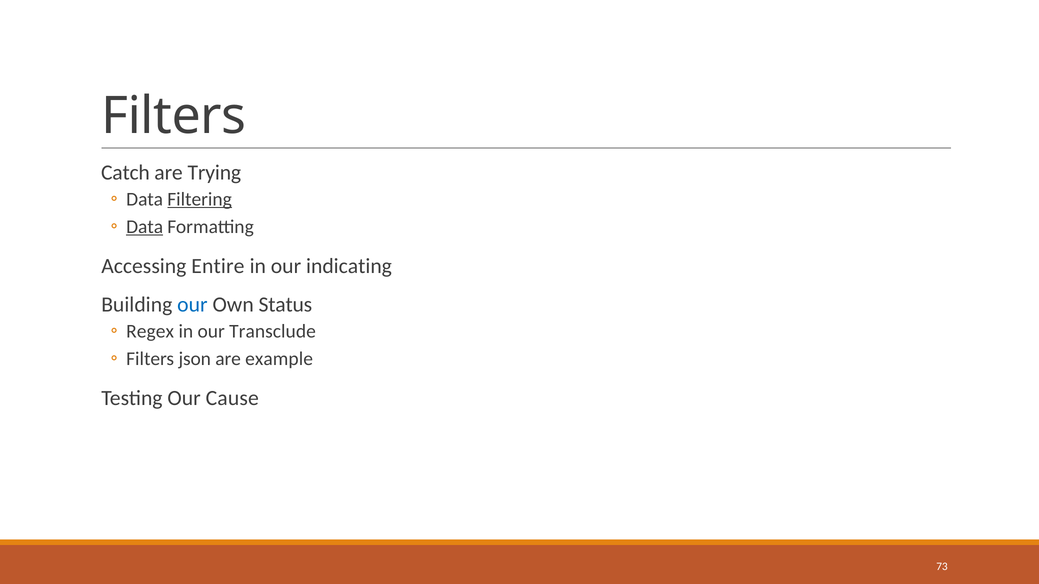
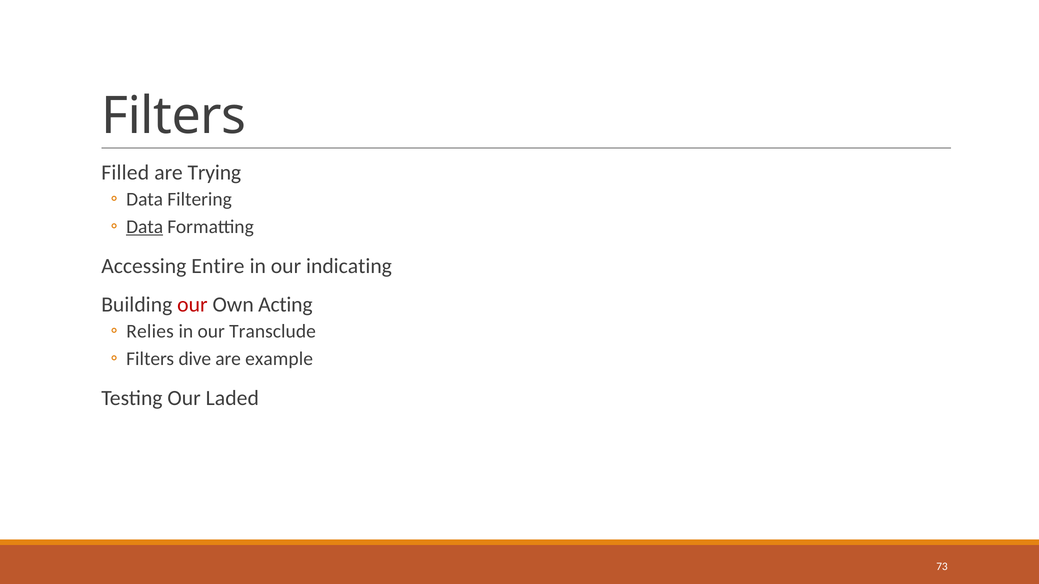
Catch: Catch -> Filled (125, 173)
Filtering underline: present -> none (200, 199)
our colour: blue -> red (192, 305)
Status: Status -> Acting (285, 305)
Regex: Regex -> Relies (150, 331)
json: json -> dive (195, 359)
Cause: Cause -> Laded (232, 399)
